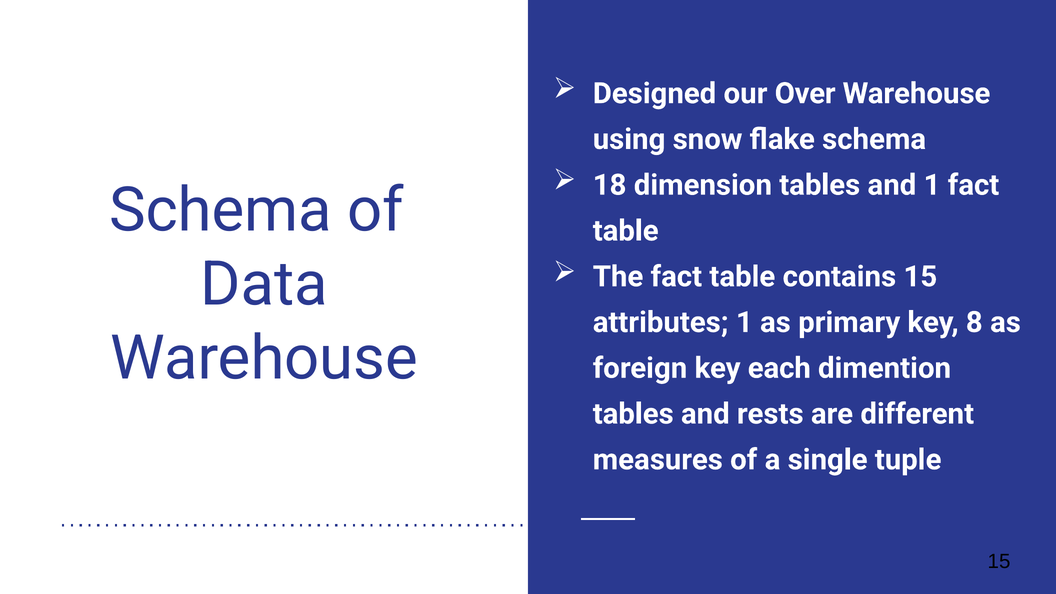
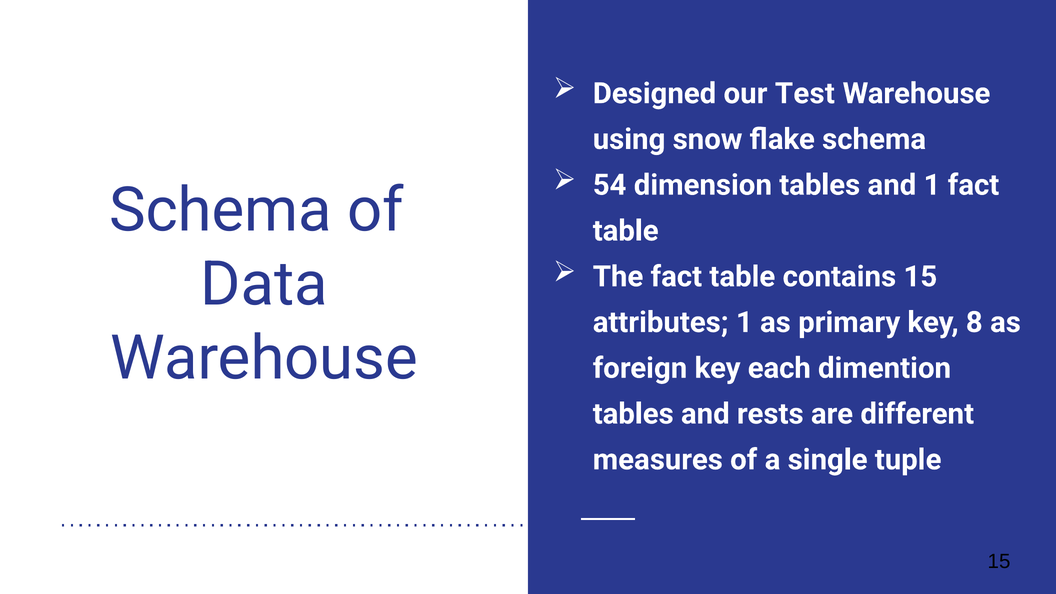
Over: Over -> Test (805, 94)
18: 18 -> 54 (610, 185)
